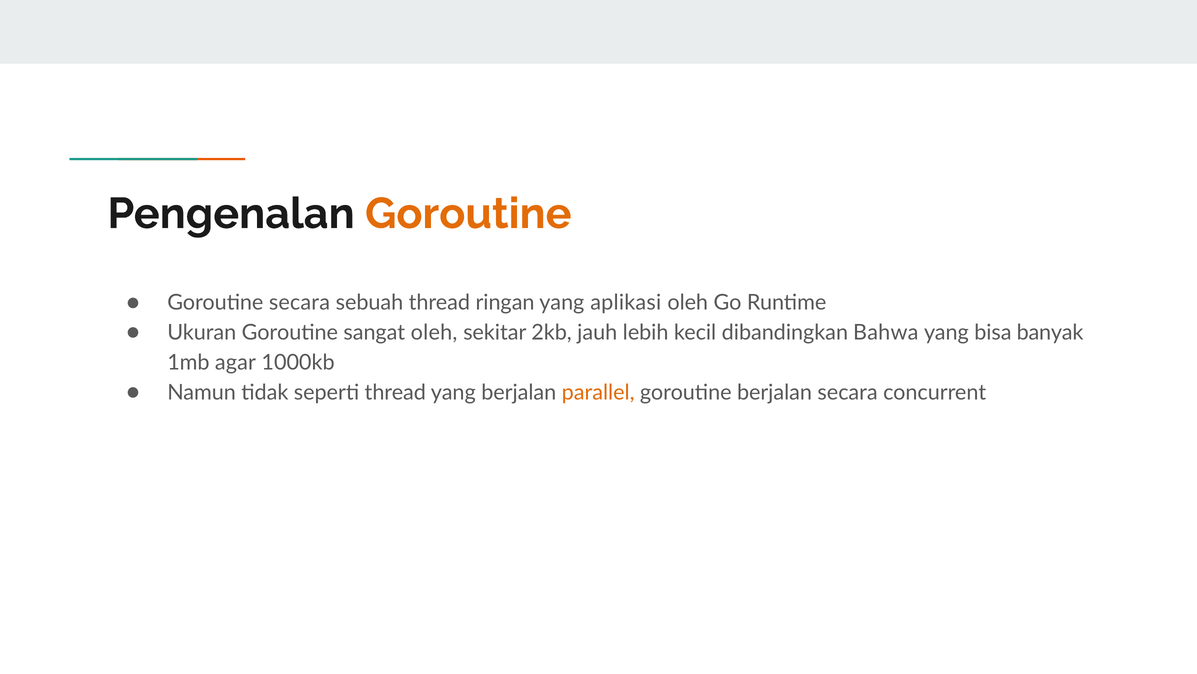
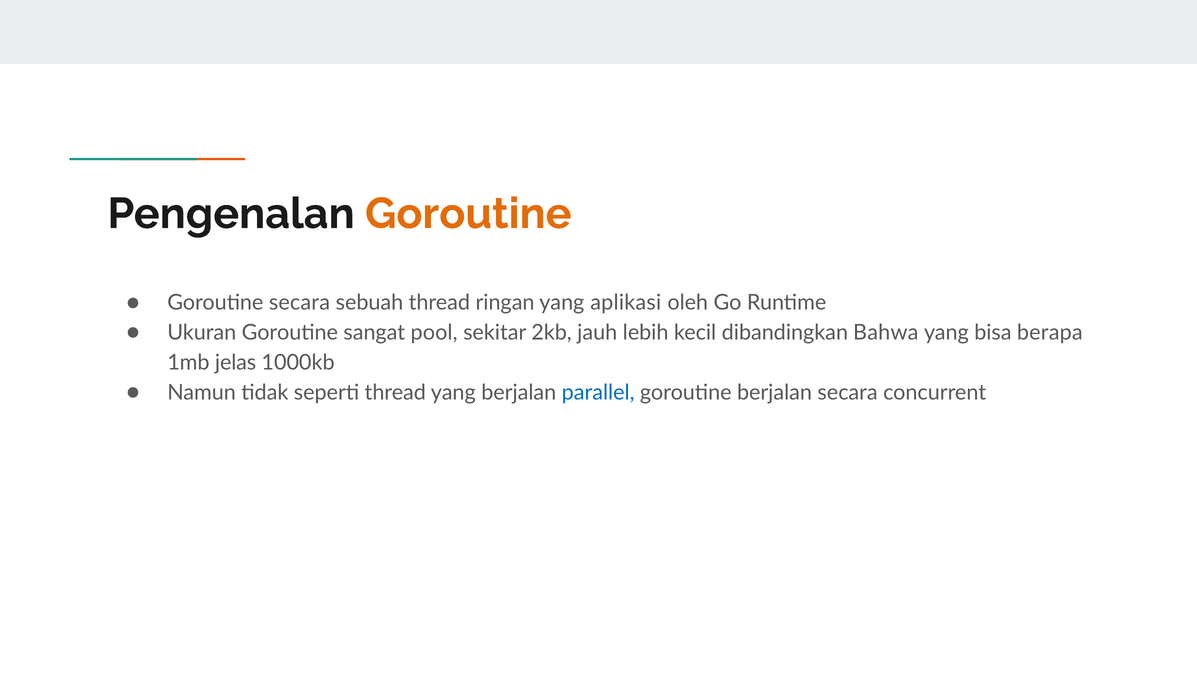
sangat oleh: oleh -> pool (434, 332)
banyak: banyak -> berapa (1050, 332)
agar: agar -> jelas (236, 362)
parallel colour: orange -> blue (598, 392)
